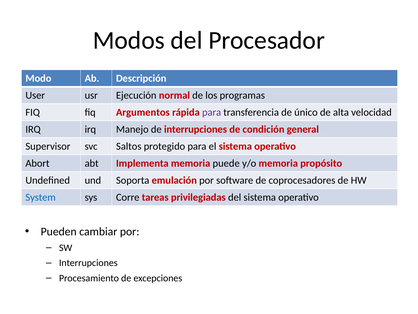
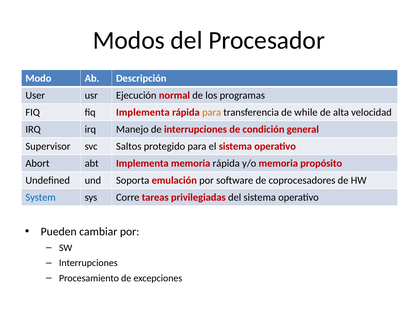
fiq Argumentos: Argumentos -> Implementa (143, 112)
para colour: purple -> orange (212, 112)
único: único -> while (306, 112)
memoria puede: puede -> rápida (226, 163)
